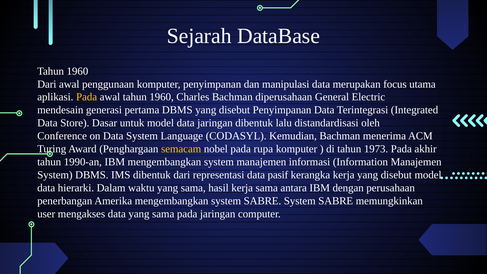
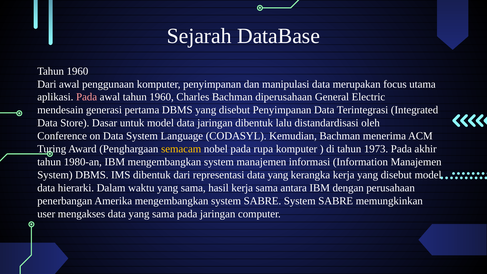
Pada colour: yellow -> pink (87, 97)
1990-an: 1990-an -> 1980-an (83, 162)
representasi data pasif: pasif -> yang (278, 175)
